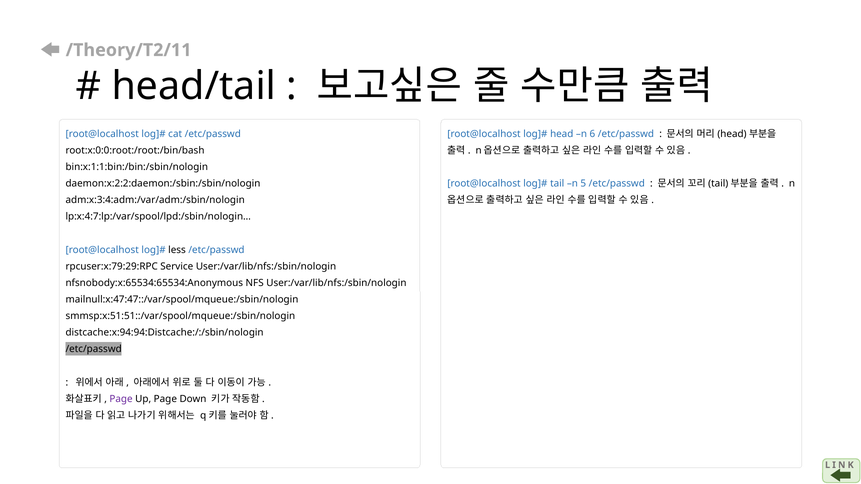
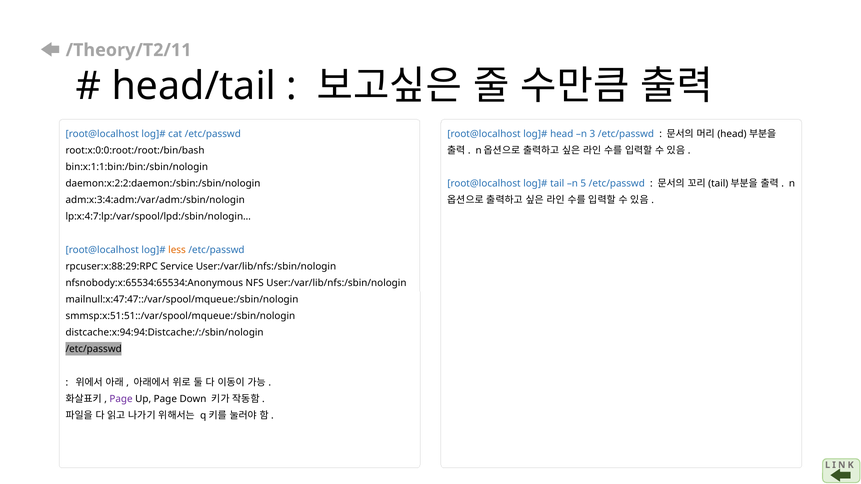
6: 6 -> 3 (592, 134)
less colour: black -> orange (177, 250)
rpcuser:x:79:29:RPC: rpcuser:x:79:29:RPC -> rpcuser:x:88:29:RPC (112, 266)
